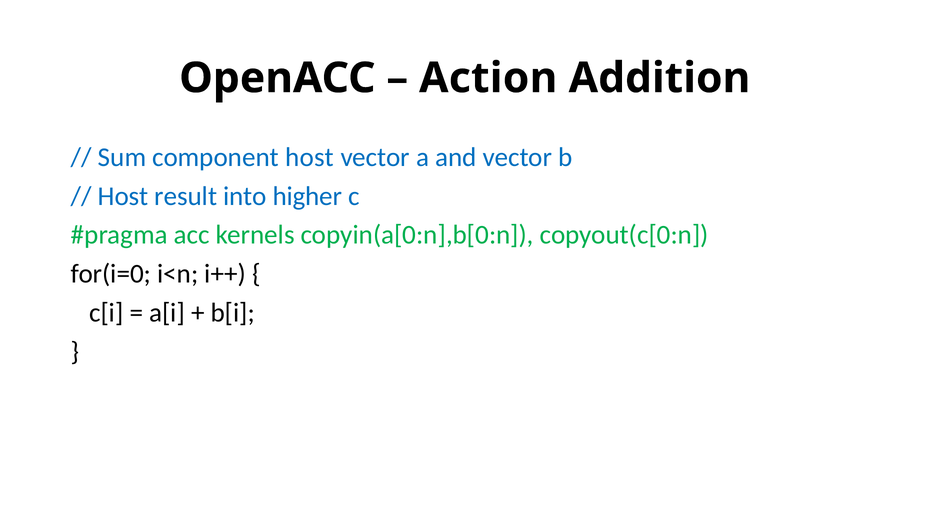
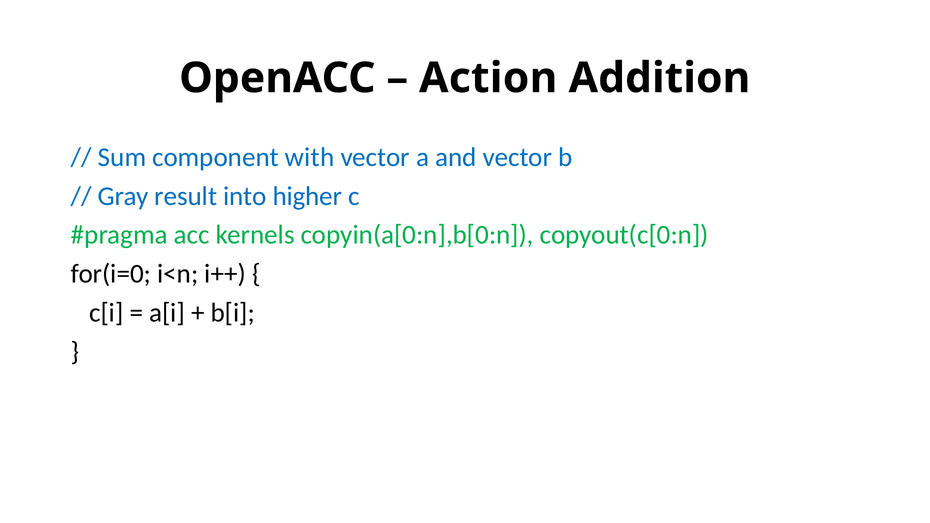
component host: host -> with (310, 157)
Host: Host -> Gray (123, 196)
